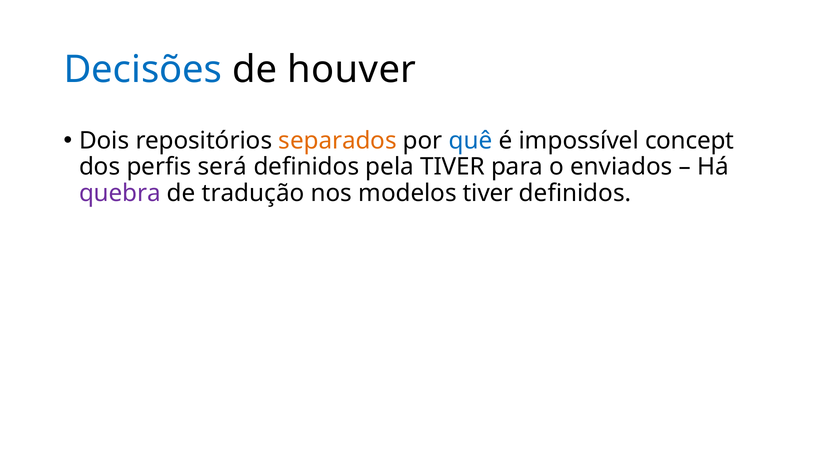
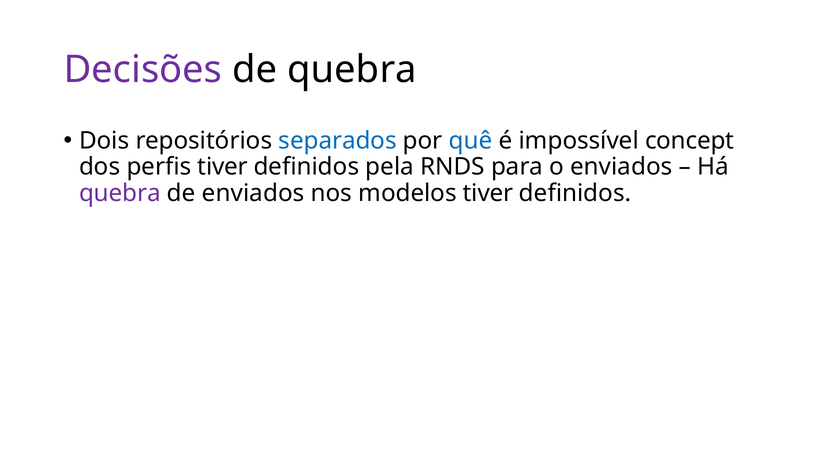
Decisões colour: blue -> purple (143, 70)
de houver: houver -> quebra (352, 70)
separados colour: orange -> blue (338, 141)
perfis será: será -> tiver (223, 167)
pela TIVER: TIVER -> RNDS (453, 167)
de tradução: tradução -> enviados (253, 193)
